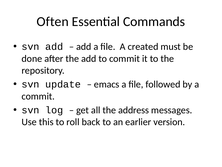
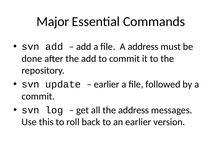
Often: Often -> Major (53, 21)
A created: created -> address (143, 47)
emacs: emacs -> earlier (107, 84)
